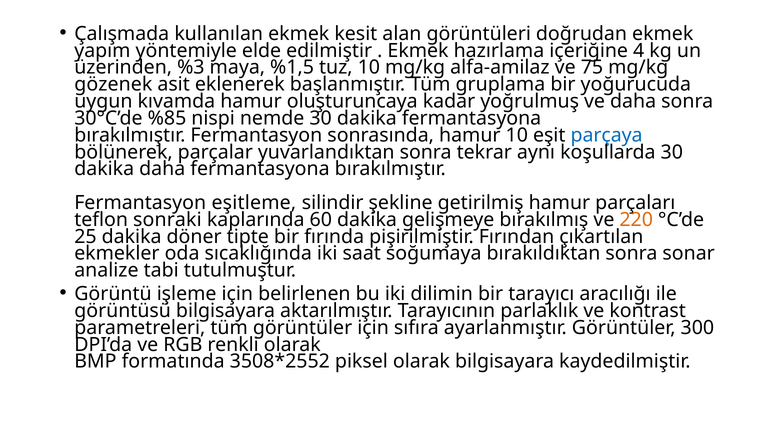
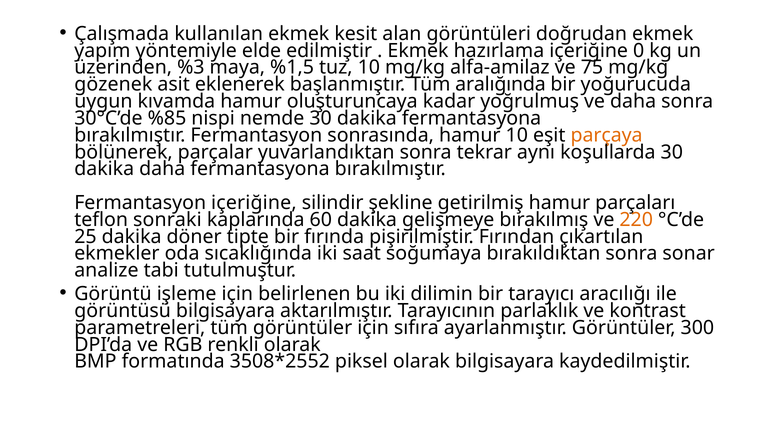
4: 4 -> 0 (639, 51)
gruplama: gruplama -> aralığında (501, 84)
parçaya colour: blue -> orange (607, 135)
Fermantasyon eşitleme: eşitleme -> içeriğine (254, 203)
